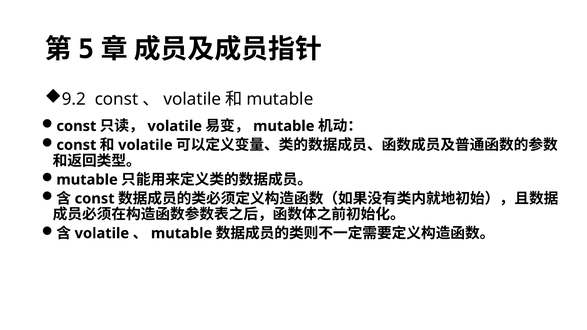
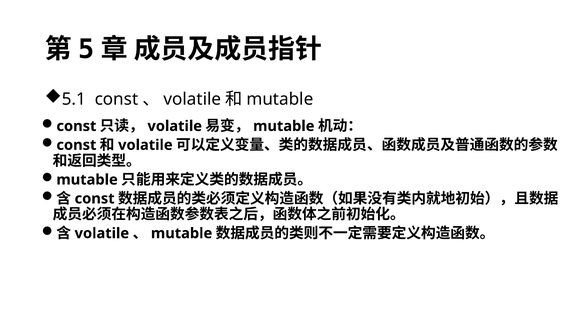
9.2: 9.2 -> 5.1 (74, 99)
